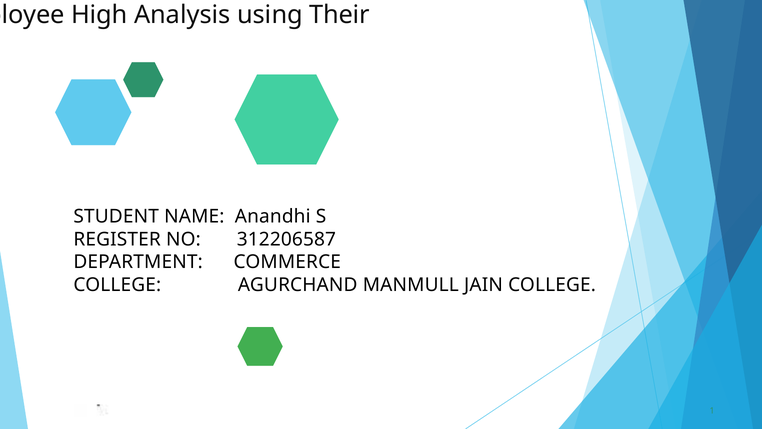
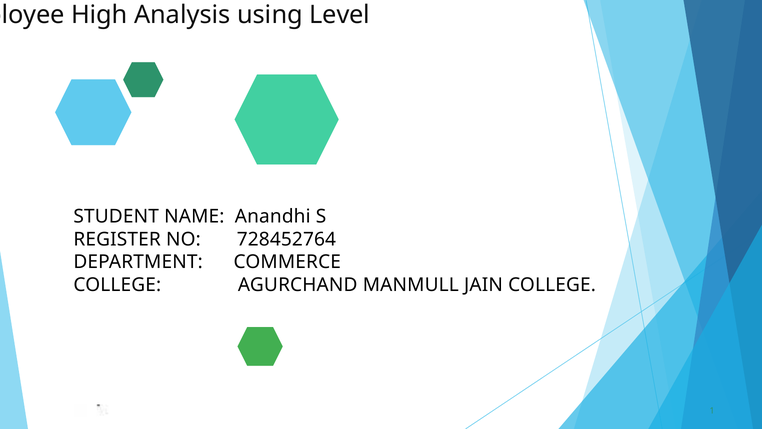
Their: Their -> Level (340, 15)
312206587: 312206587 -> 728452764 (286, 239)
